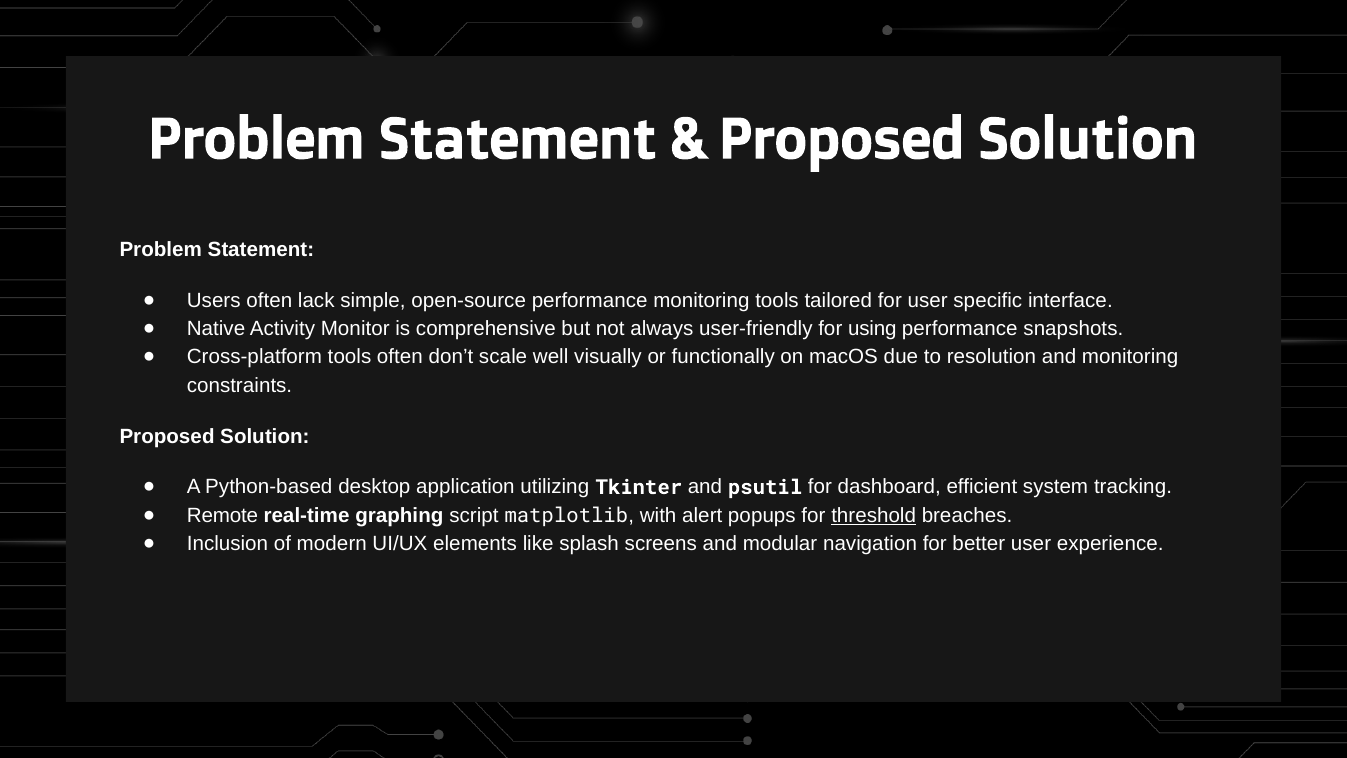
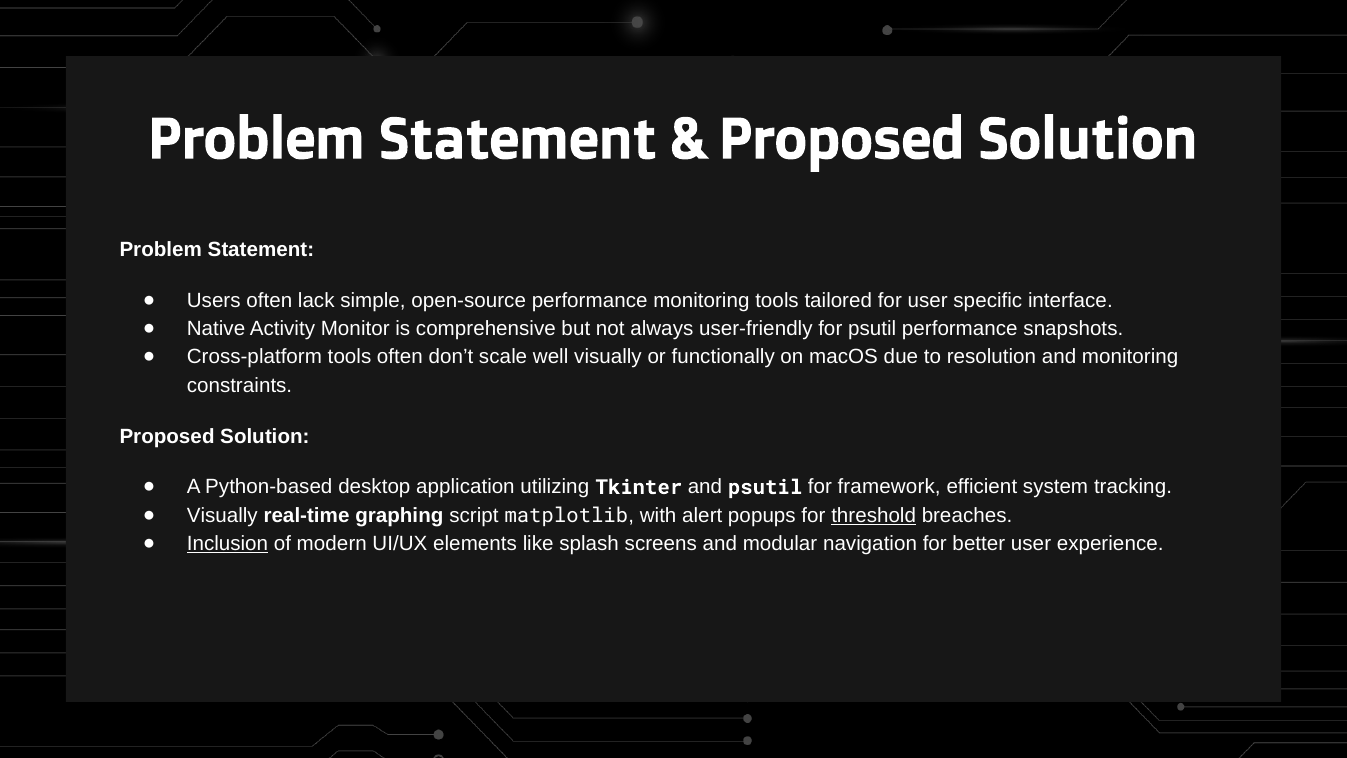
for using: using -> psutil (872, 329)
dashboard: dashboard -> framework (889, 487)
Remote: Remote -> Visually (222, 515)
Inclusion underline: none -> present (227, 544)
